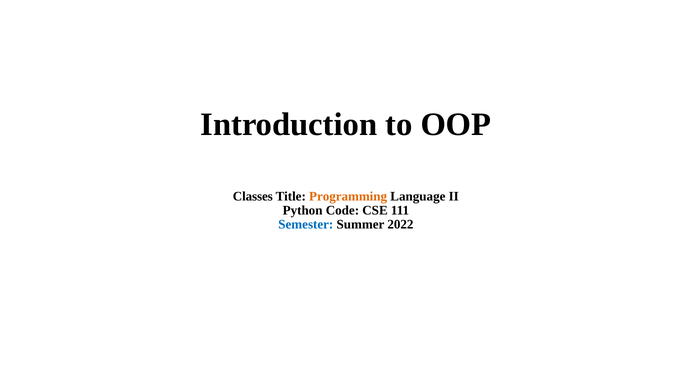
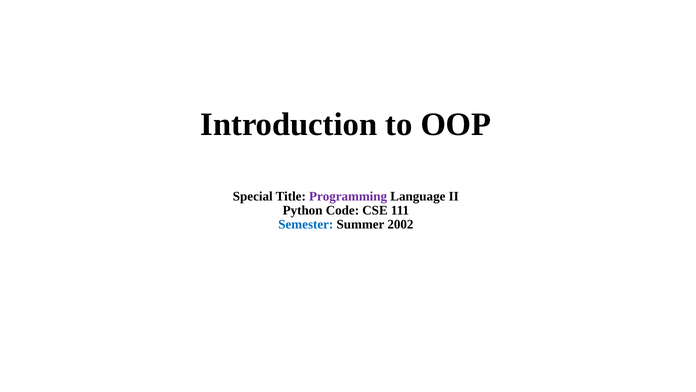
Classes: Classes -> Special (253, 196)
Programming colour: orange -> purple (348, 196)
2022: 2022 -> 2002 (400, 224)
